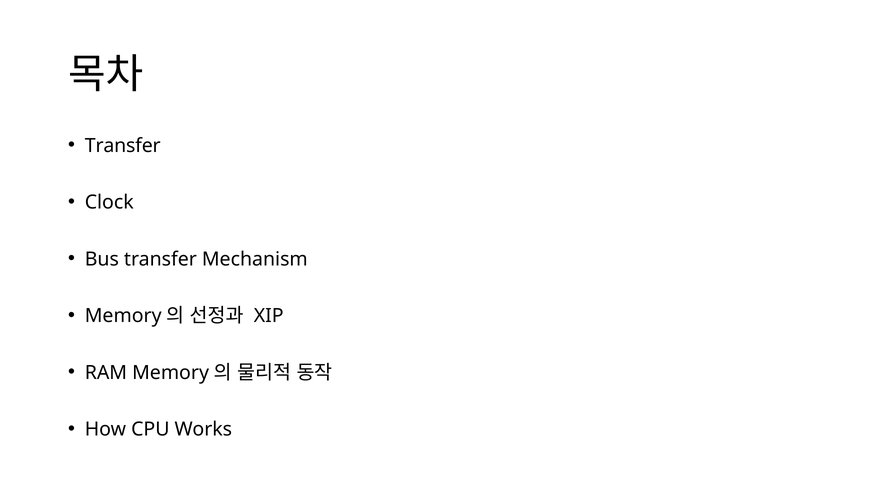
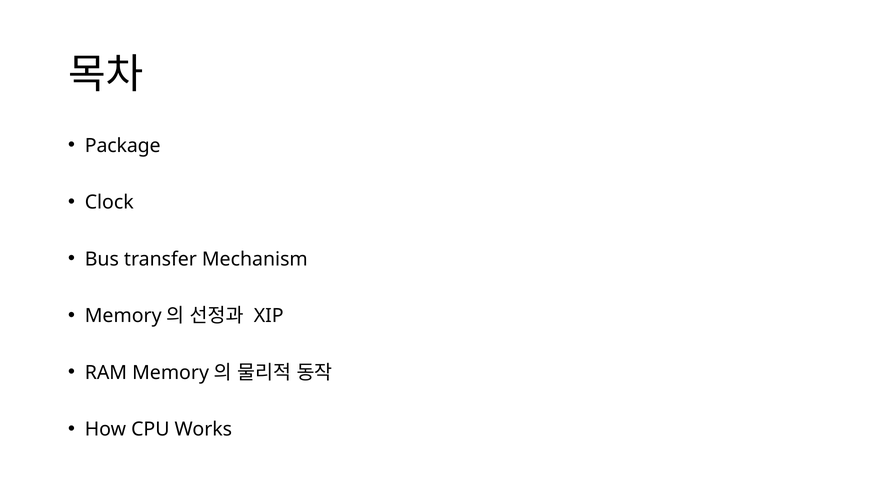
Transfer: Transfer -> Package (123, 146)
